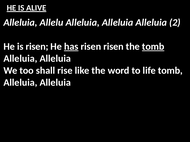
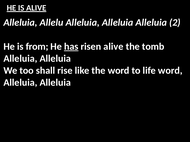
is risen: risen -> from (37, 47)
risen risen: risen -> alive (113, 47)
tomb underline: present -> none (153, 47)
life tomb: tomb -> word (170, 71)
